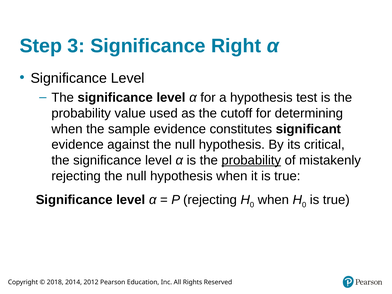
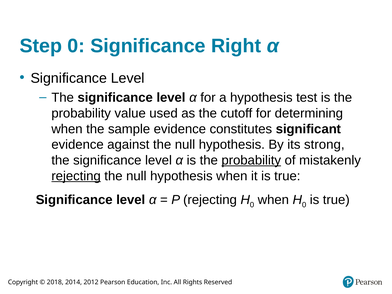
Step 3: 3 -> 0 (76, 46)
critical: critical -> strong (324, 145)
rejecting underline: none -> present (76, 176)
